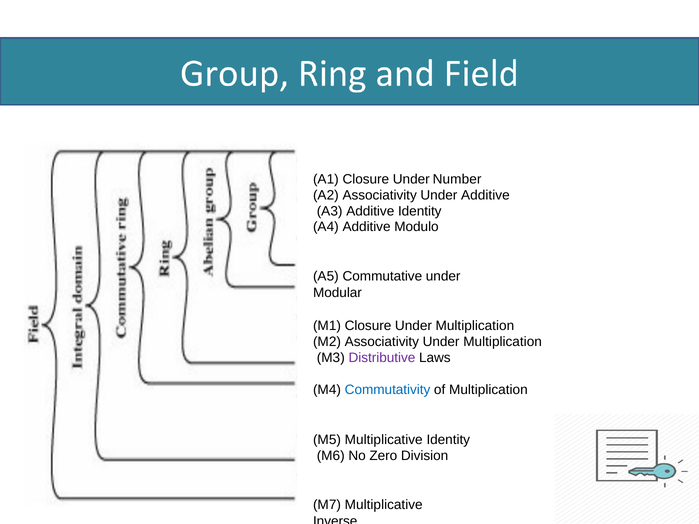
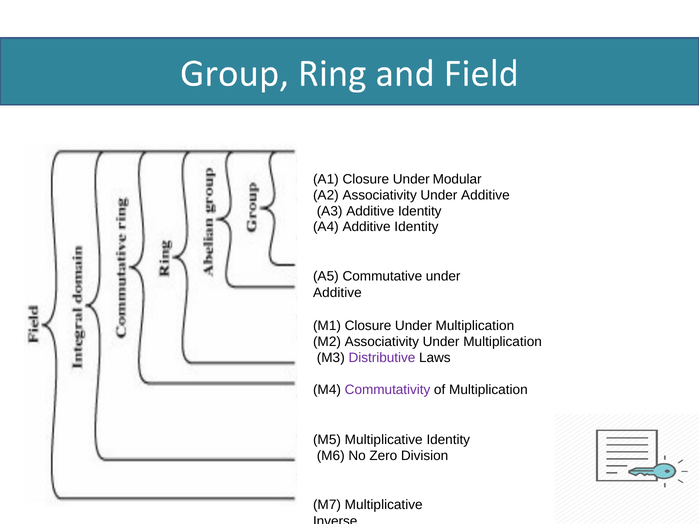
Number: Number -> Modular (457, 179)
A4 Additive Modulo: Modulo -> Identity (416, 227)
Modular: Modular -> Additive (337, 293)
Commutativity colour: blue -> purple (388, 390)
